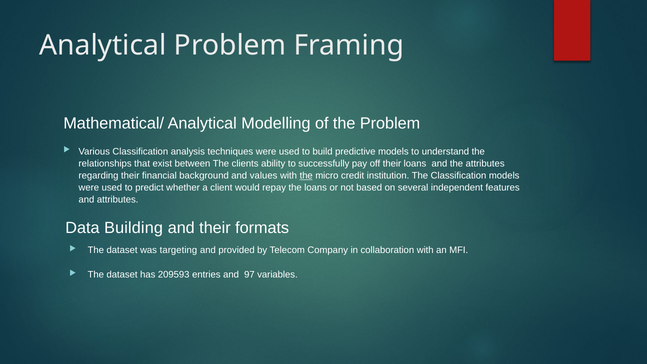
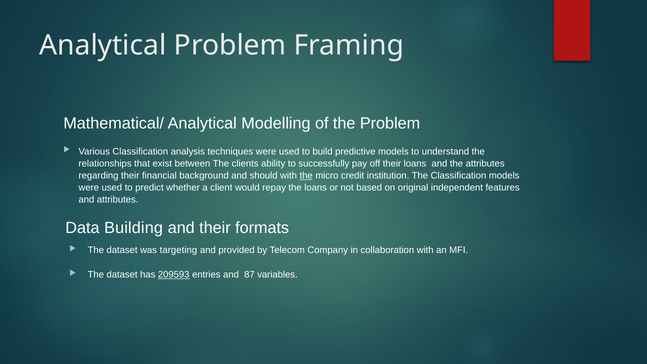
values: values -> should (264, 176)
several: several -> original (413, 188)
209593 underline: none -> present (174, 274)
97: 97 -> 87 (249, 274)
